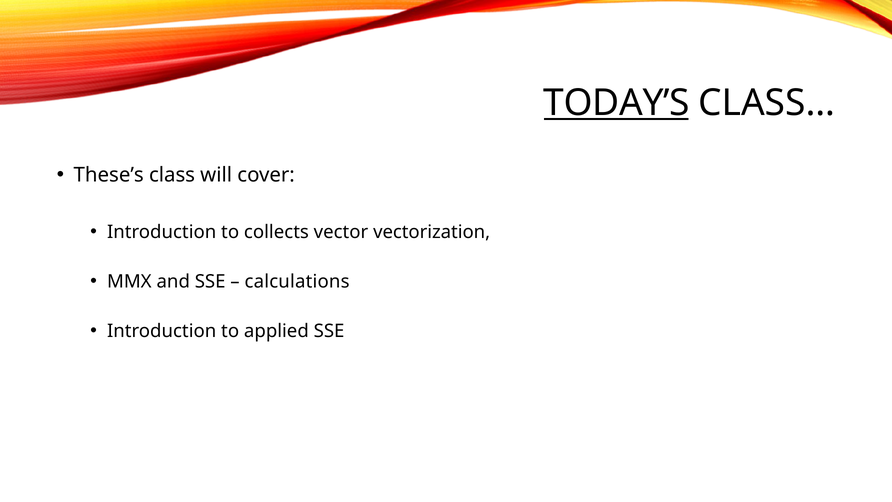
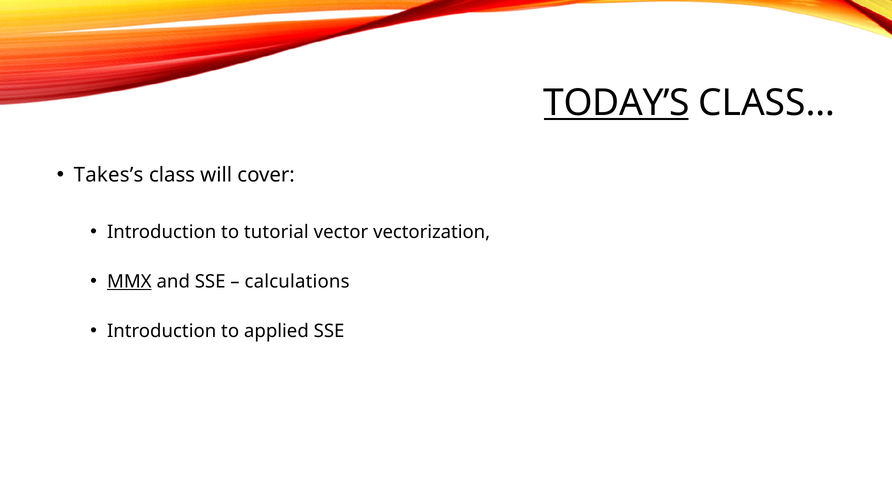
These’s: These’s -> Takes’s (109, 175)
collects: collects -> tutorial (276, 232)
MMX underline: none -> present (129, 281)
